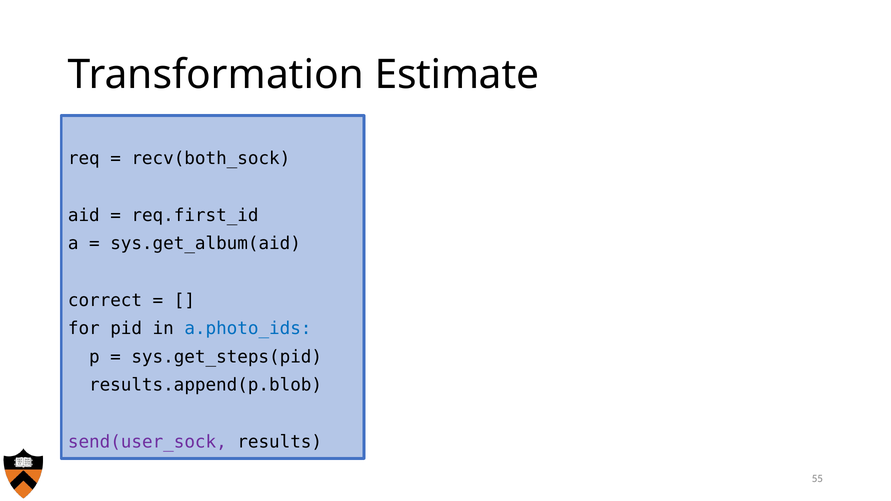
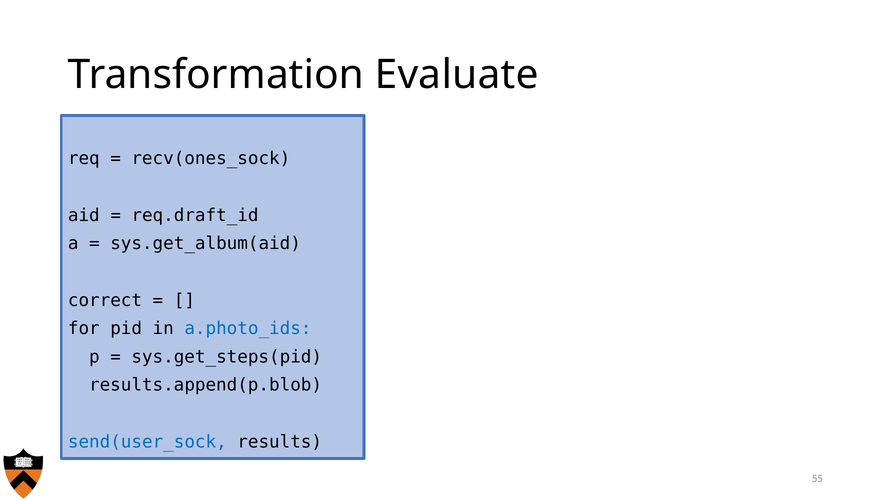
Estimate: Estimate -> Evaluate (457, 75)
recv(both_sock: recv(both_sock -> recv(ones_sock (211, 159)
req.first_id: req.first_id -> req.draft_id (195, 215)
send(user_sock colour: purple -> blue (147, 442)
